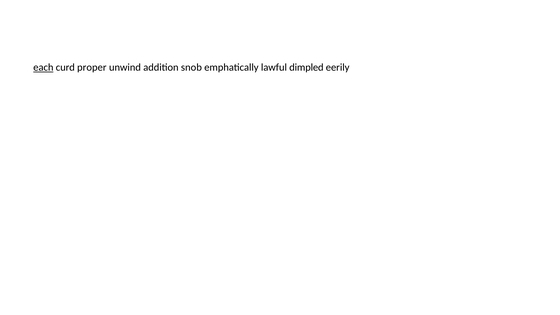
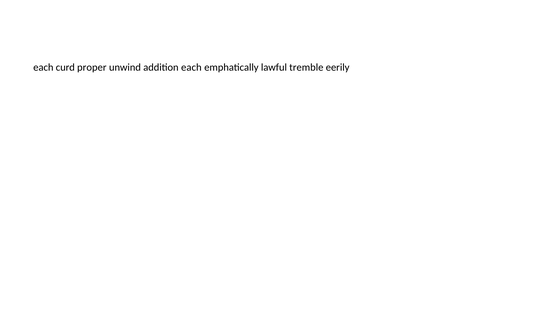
each underline: present -> none (43, 67)
addition snob: snob -> each (191, 67)
dimpled: dimpled -> tremble (306, 67)
